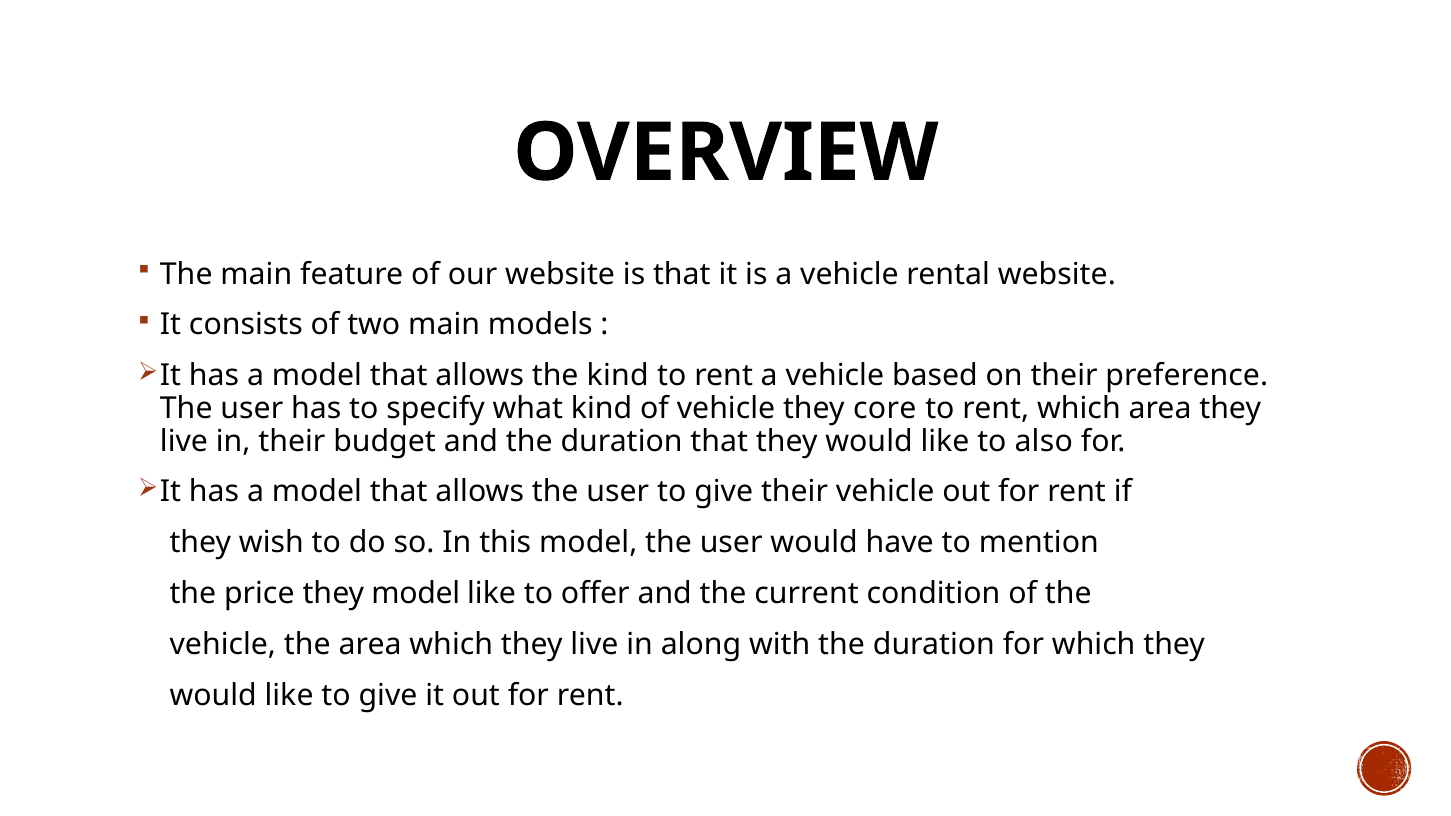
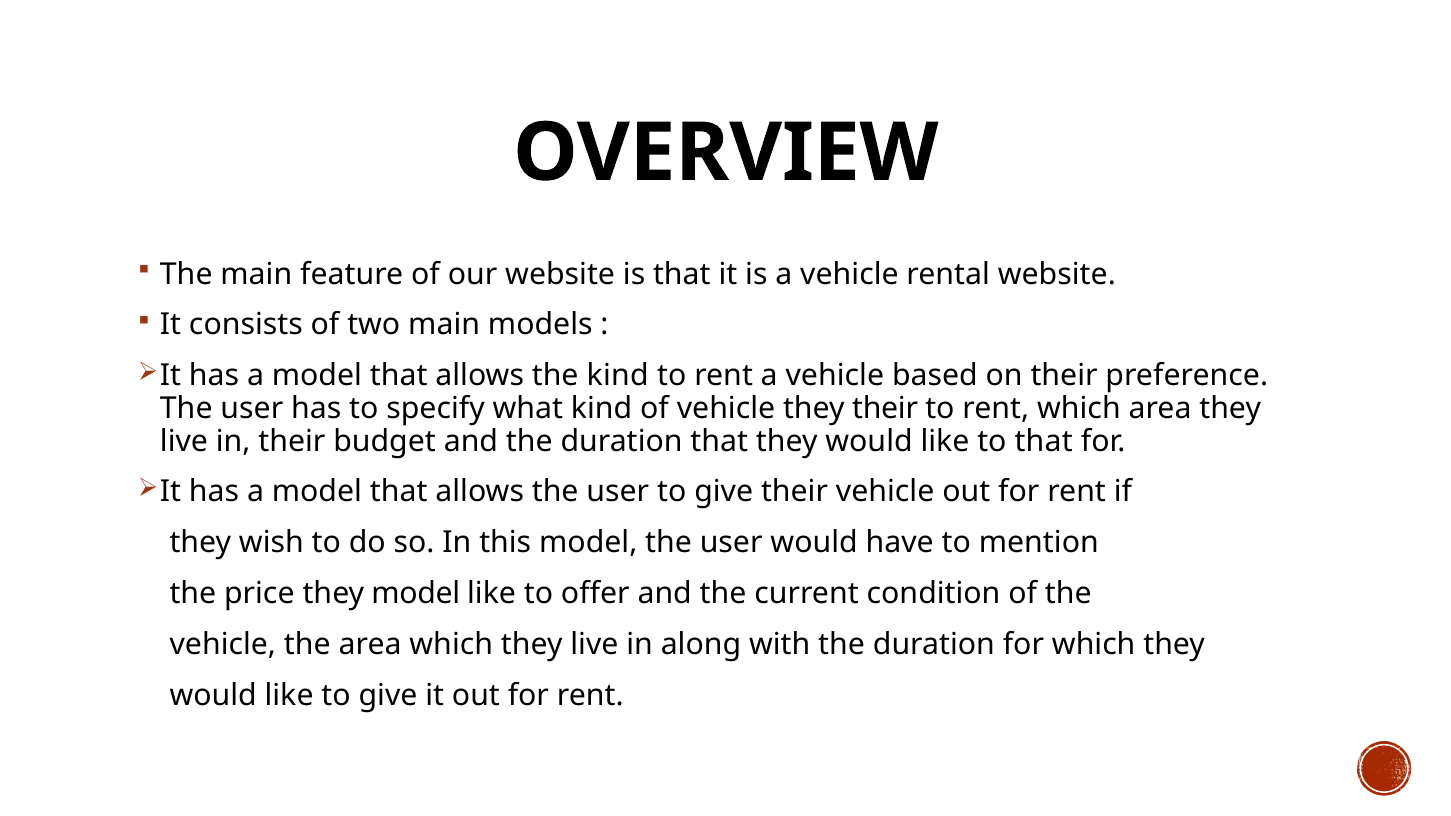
they core: core -> their (885, 408)
to also: also -> that (1044, 441)
